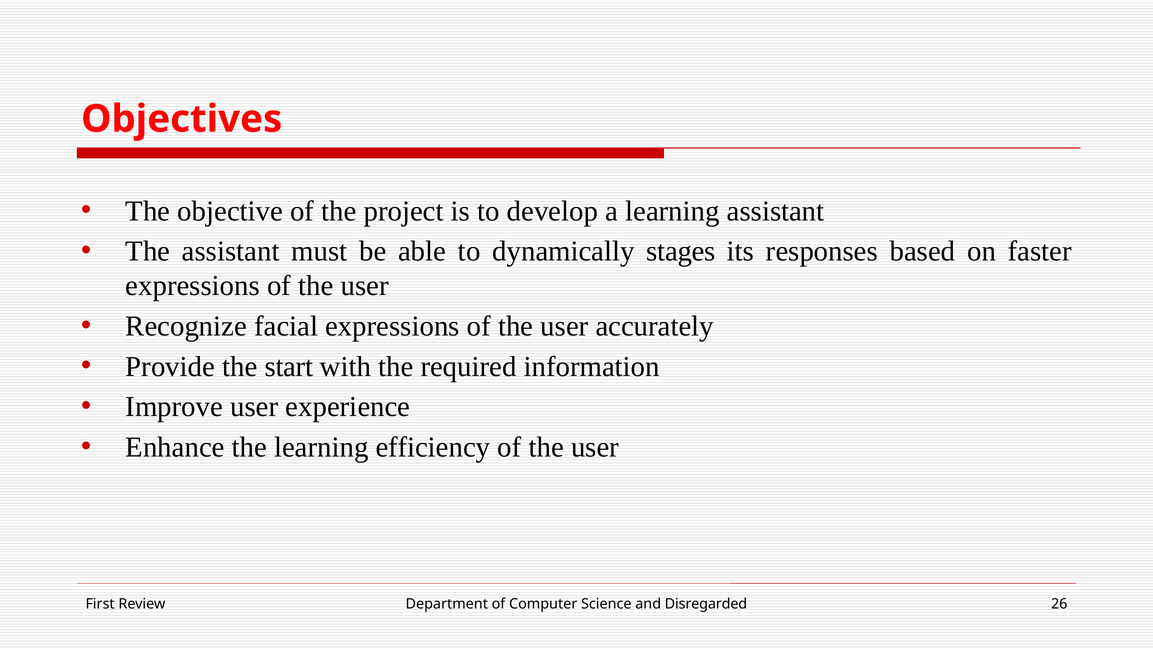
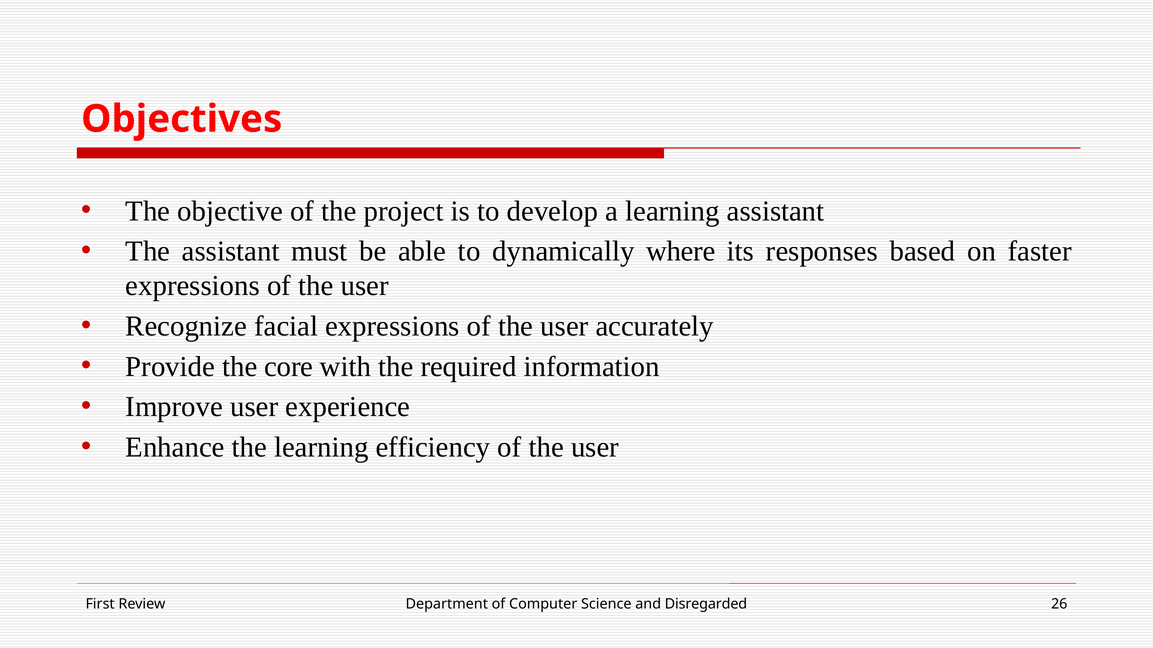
stages: stages -> where (681, 252)
start: start -> core (289, 367)
